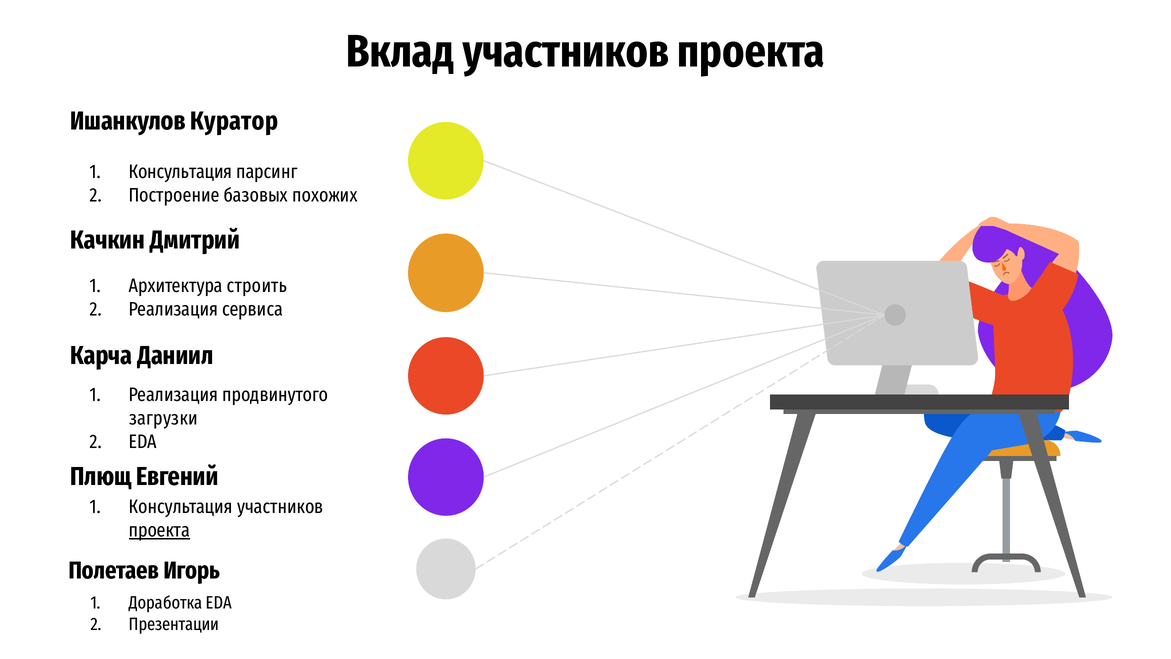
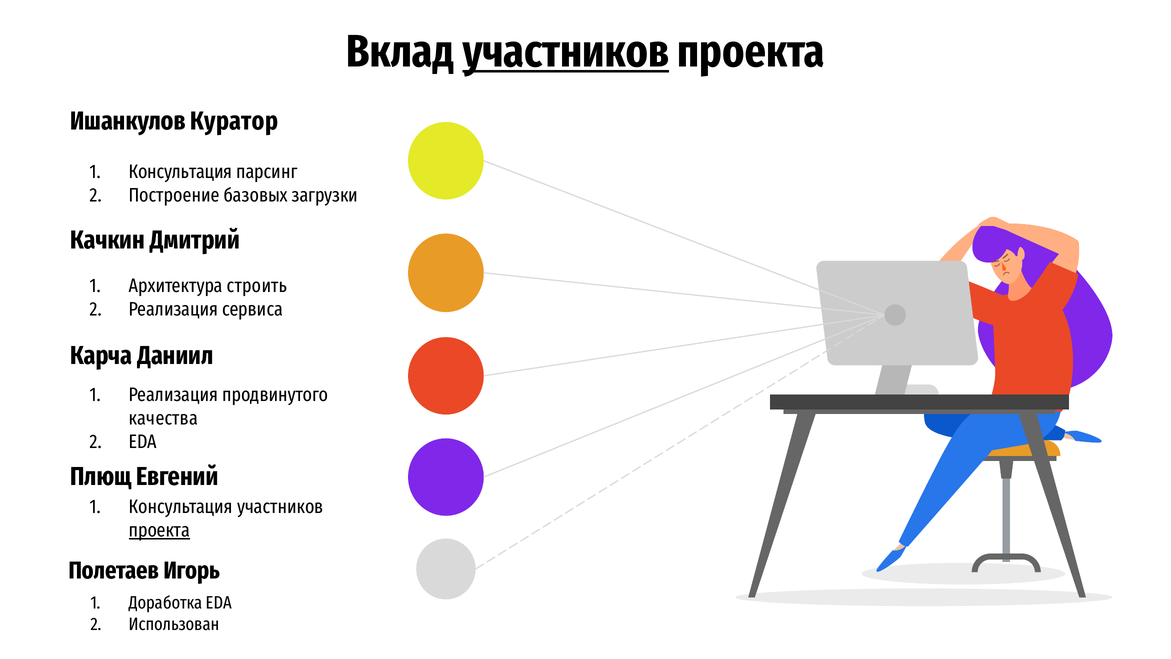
участников underline: none -> present (566, 52)
похожих: похожих -> загрузки (325, 195)
загрузки: загрузки -> качества (163, 418)
Презентации: Презентации -> Использован (174, 624)
